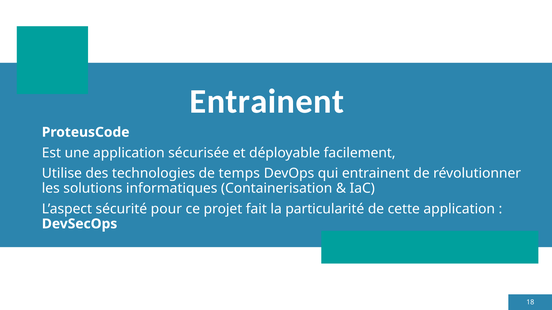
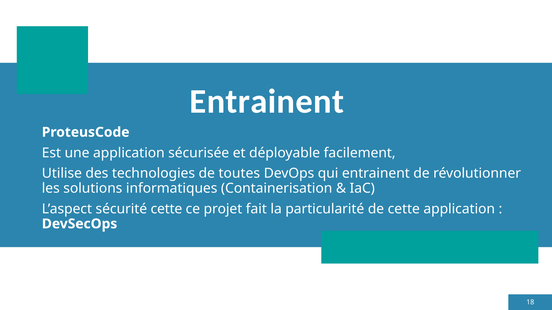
temps: temps -> toutes (239, 174)
sécurité pour: pour -> cette (166, 209)
